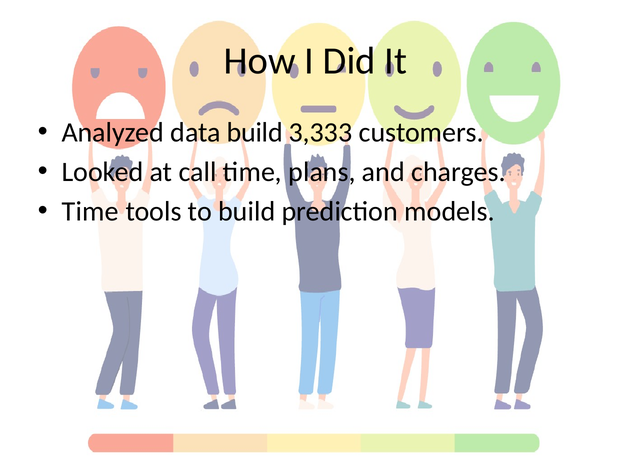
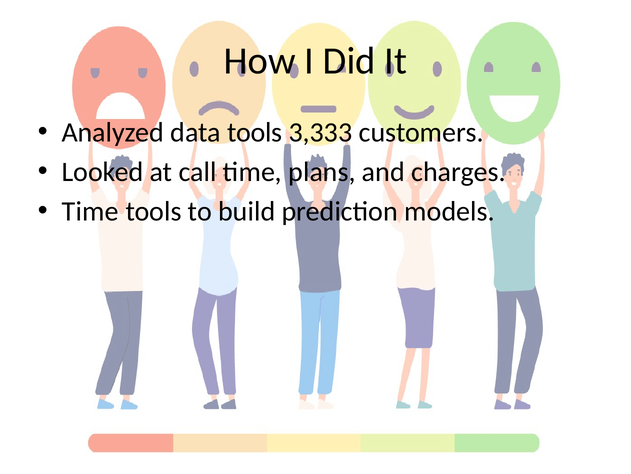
data build: build -> tools (255, 132)
